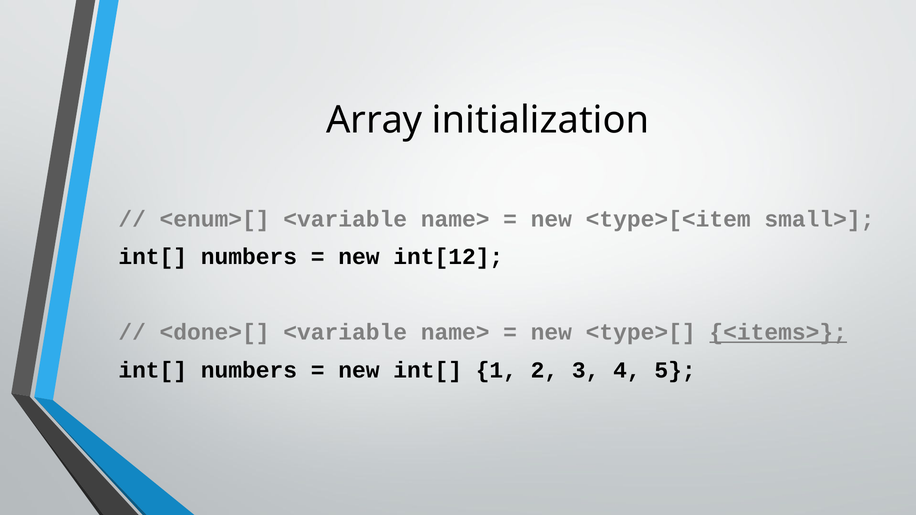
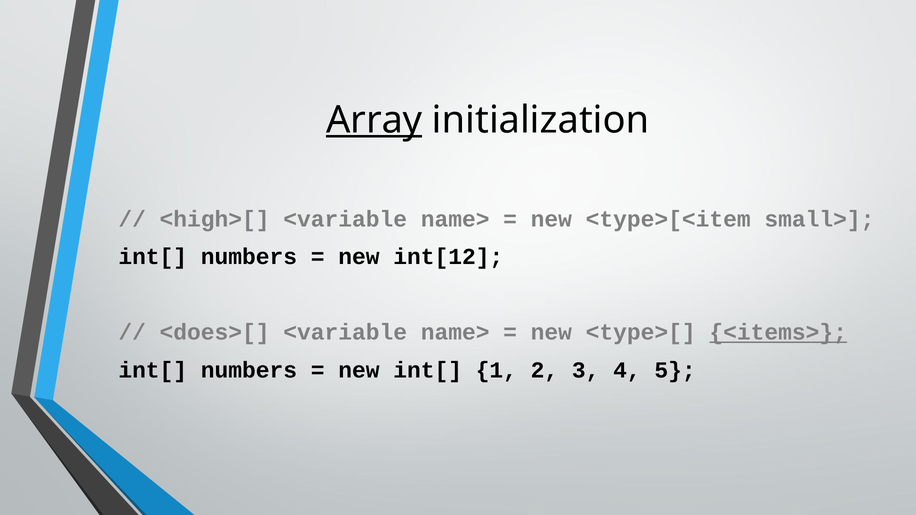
Array underline: none -> present (374, 120)
<enum>[: <enum>[ -> <high>[ (215, 219)
<done>[: <done>[ -> <does>[ (215, 333)
